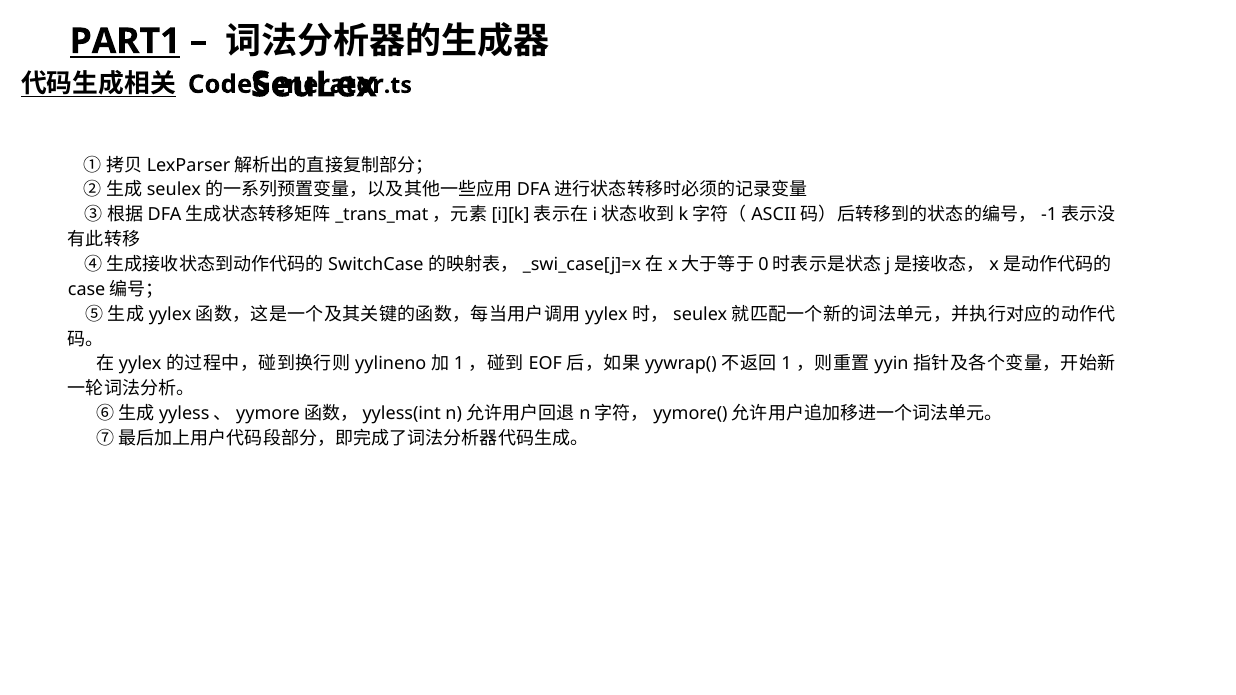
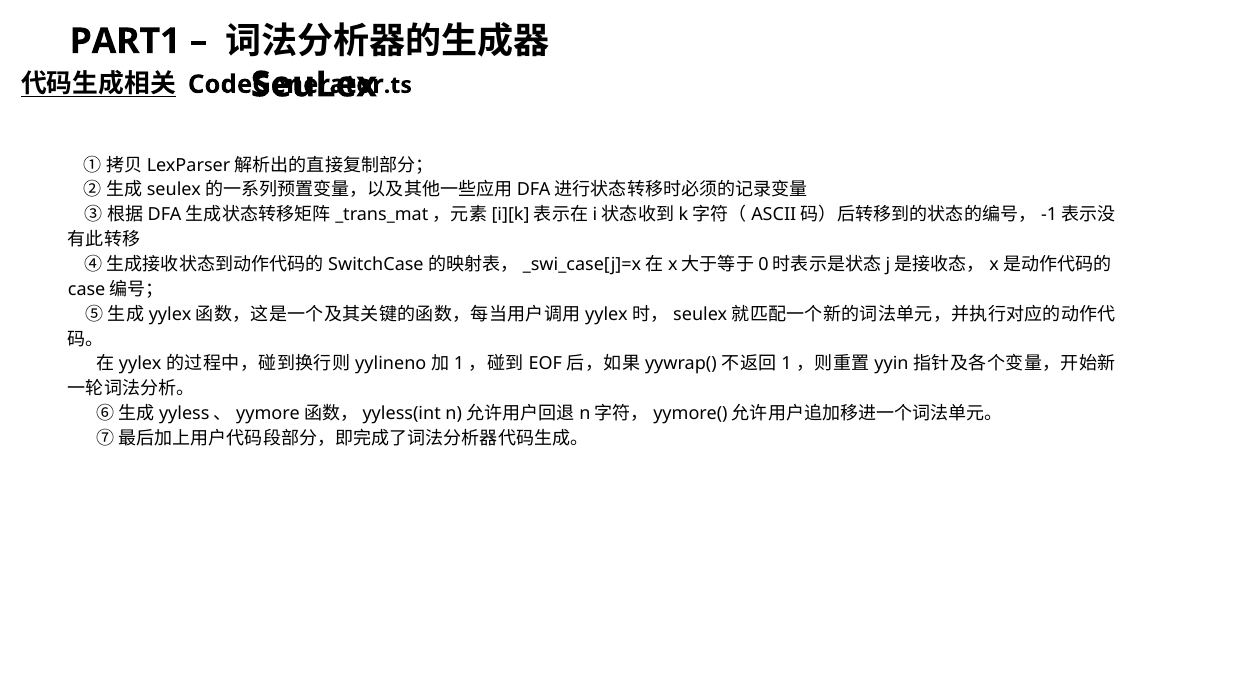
PART1 underline: present -> none (125, 41)
